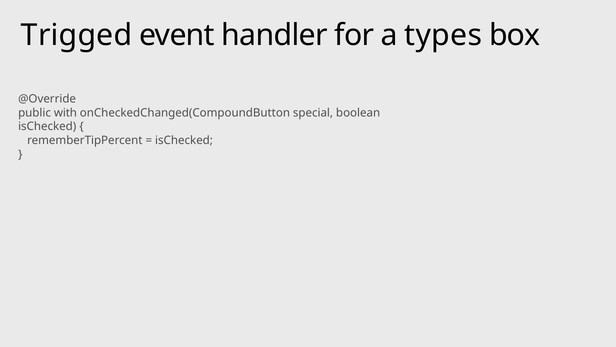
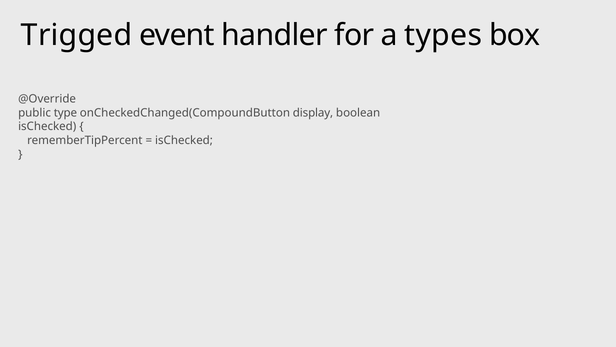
with: with -> type (65, 113)
special: special -> display (313, 113)
